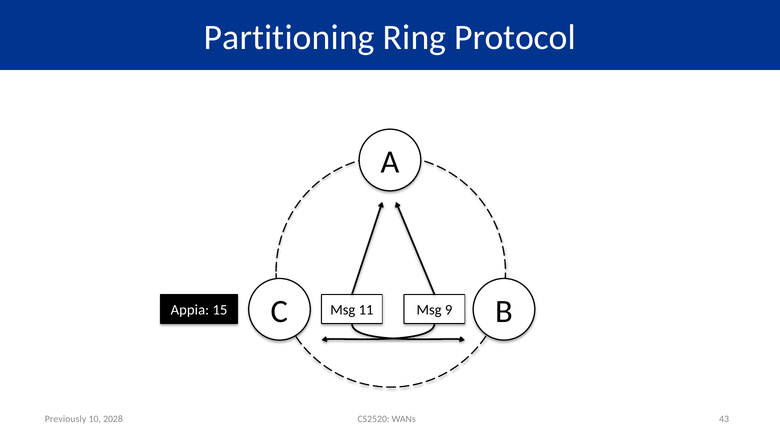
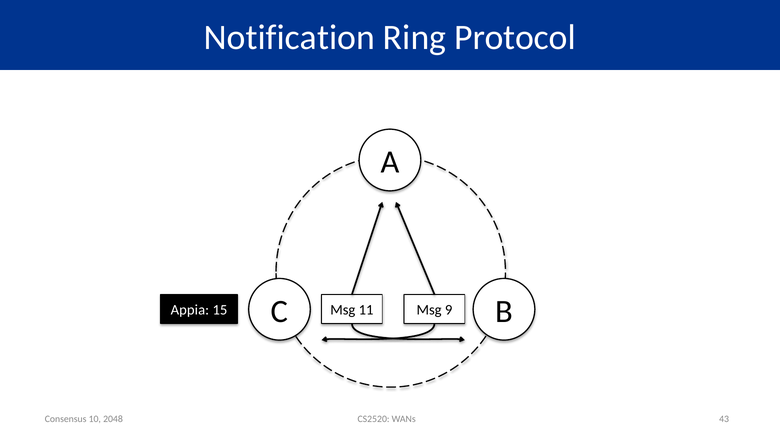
Partitioning: Partitioning -> Notification (289, 37)
Previously: Previously -> Consensus (66, 419)
2028: 2028 -> 2048 (113, 419)
